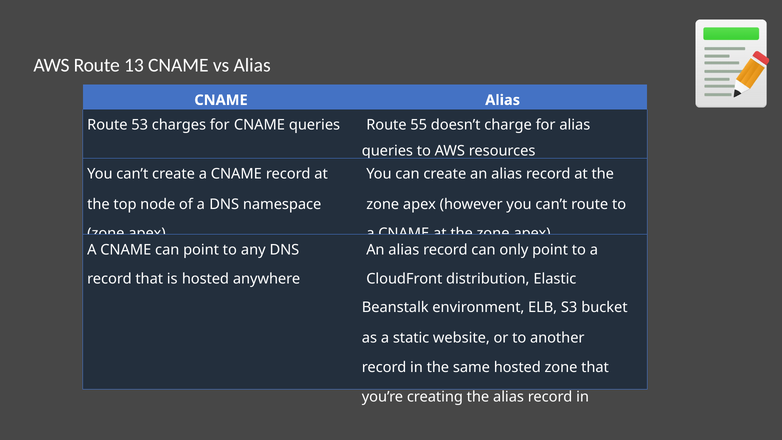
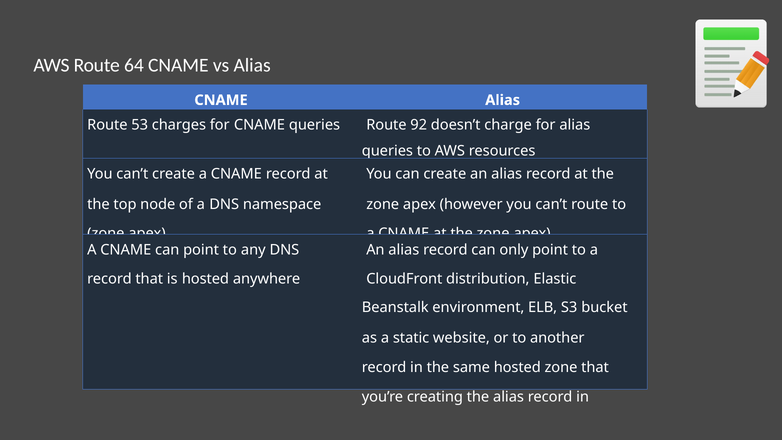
13: 13 -> 64 (134, 65)
55: 55 -> 92 (419, 125)
